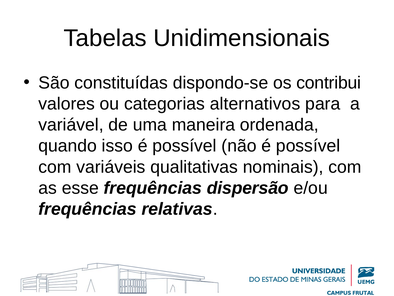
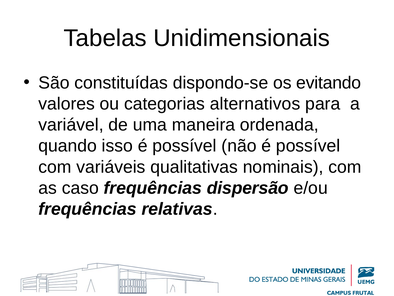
contribui: contribui -> evitando (329, 83)
esse: esse -> caso (80, 188)
